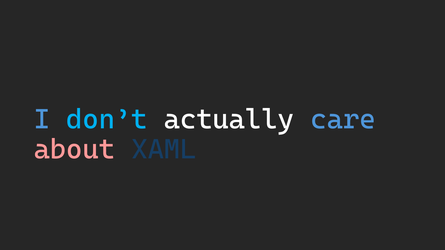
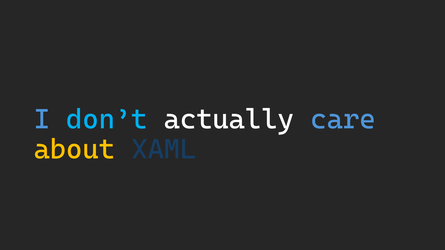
about colour: pink -> yellow (74, 150)
